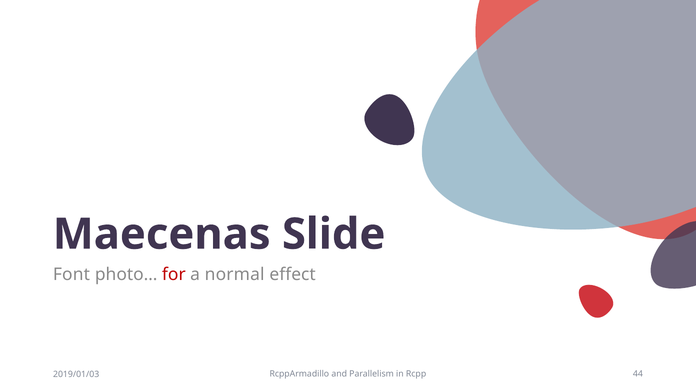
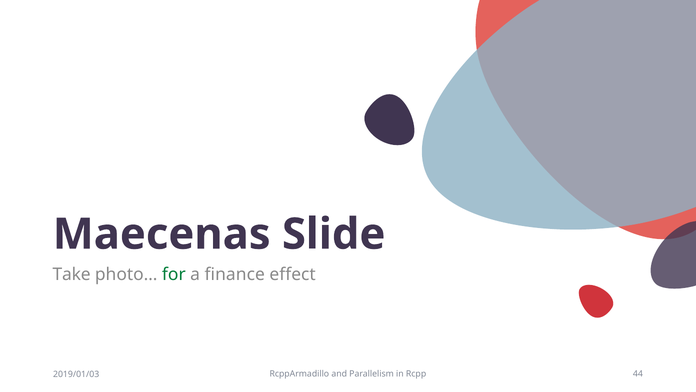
Font: Font -> Take (72, 274)
for colour: red -> green (174, 274)
normal: normal -> finance (235, 274)
